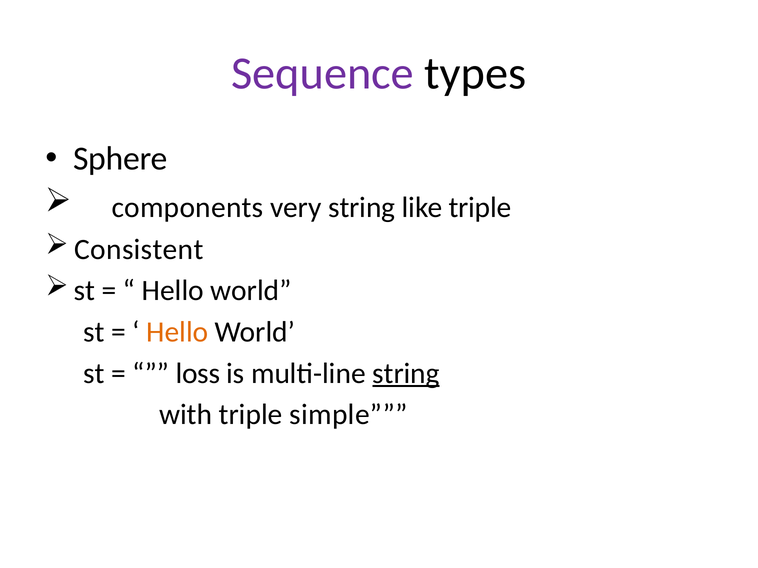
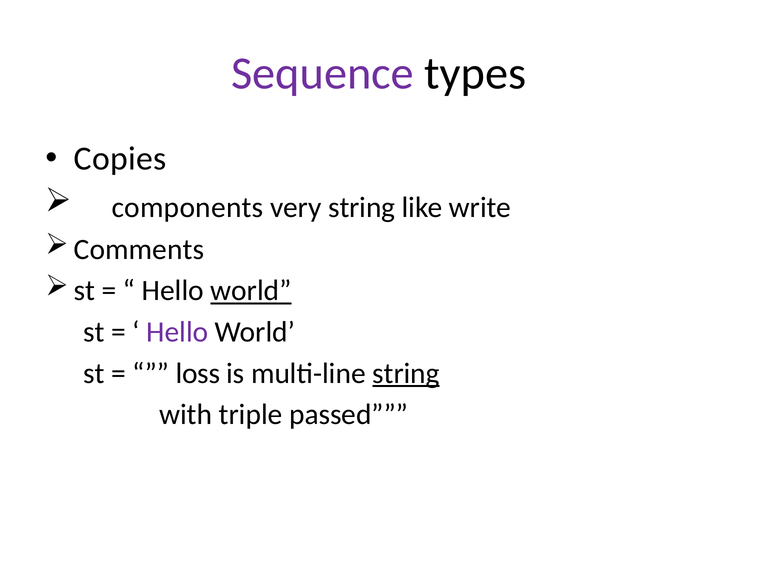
Sphere: Sphere -> Copies (120, 159)
like triple: triple -> write (480, 208)
Consistent: Consistent -> Comments (139, 250)
world underline: none -> present (251, 291)
Hello colour: orange -> purple (177, 332)
simple: simple -> passed (349, 415)
